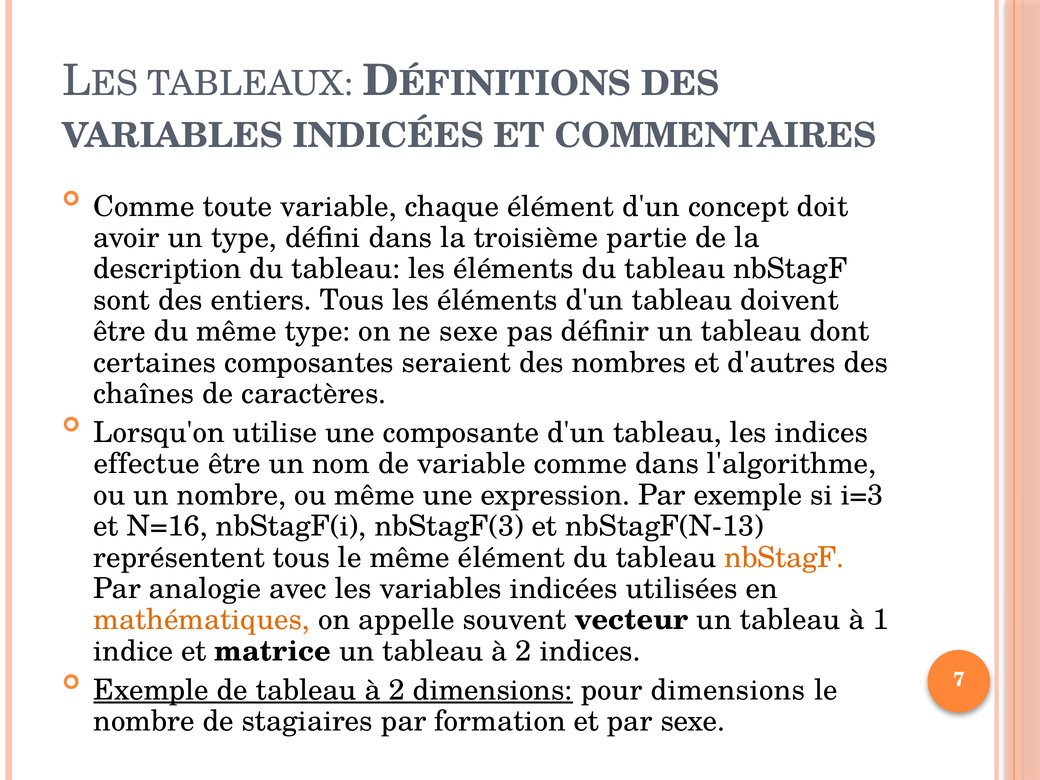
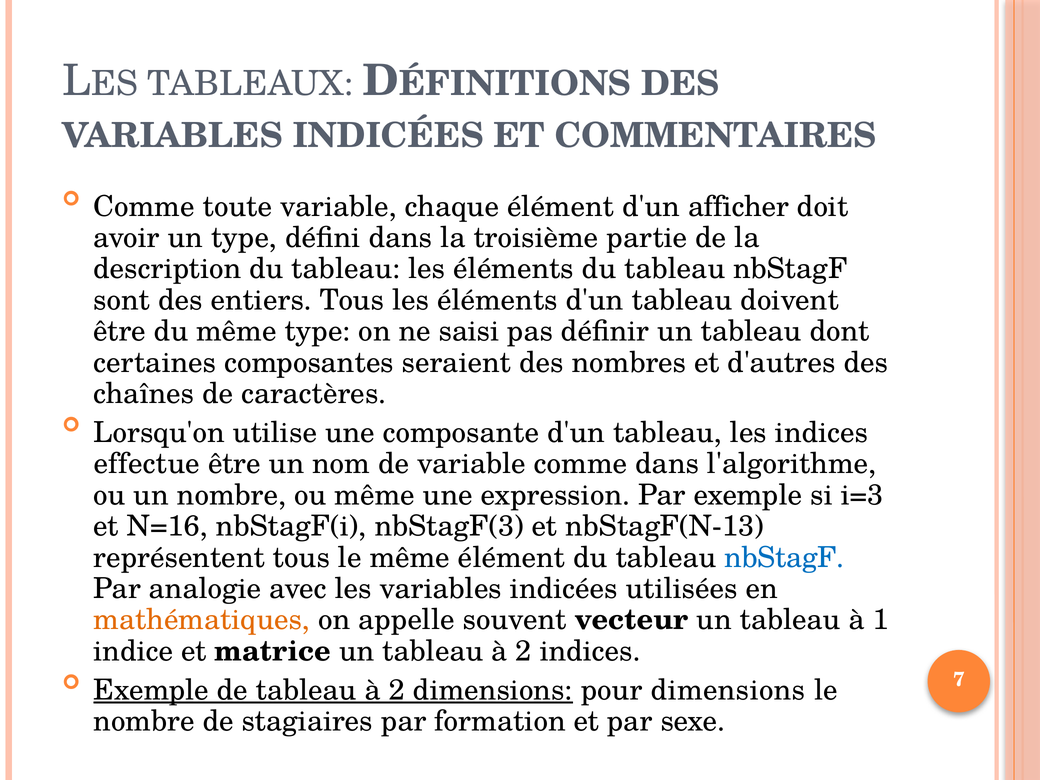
concept: concept -> afficher (739, 206)
ne sexe: sexe -> saisi (469, 331)
nbStagF colour: orange -> blue (784, 557)
